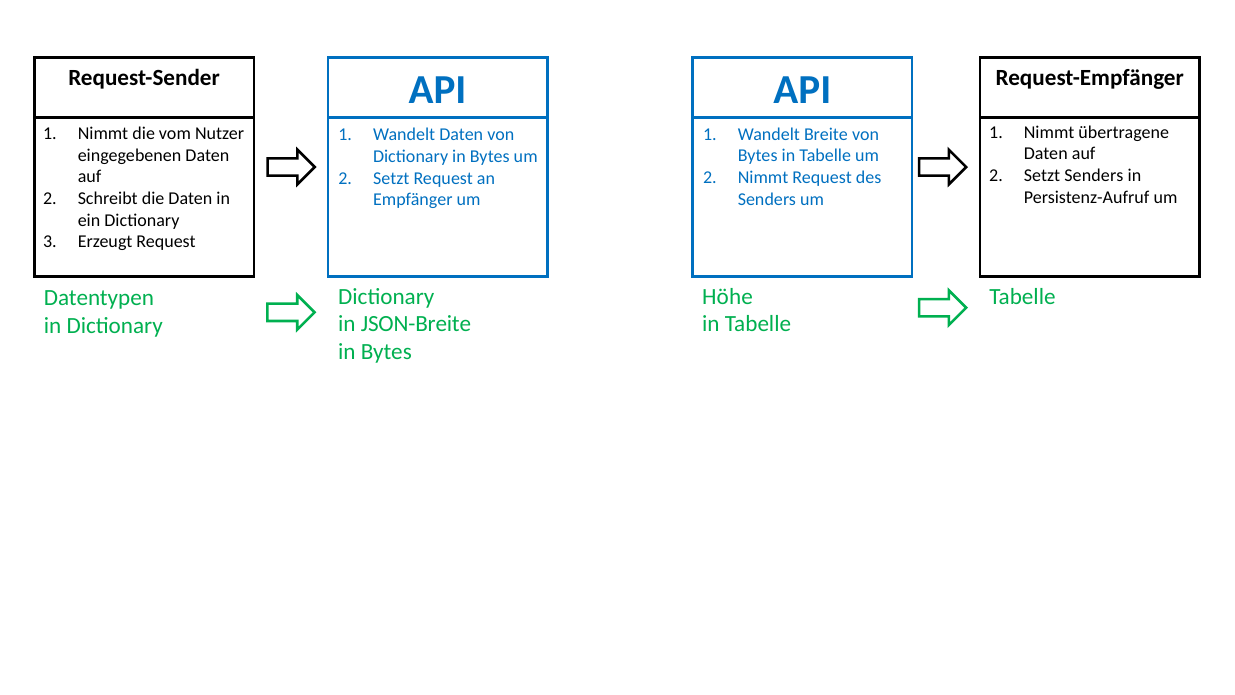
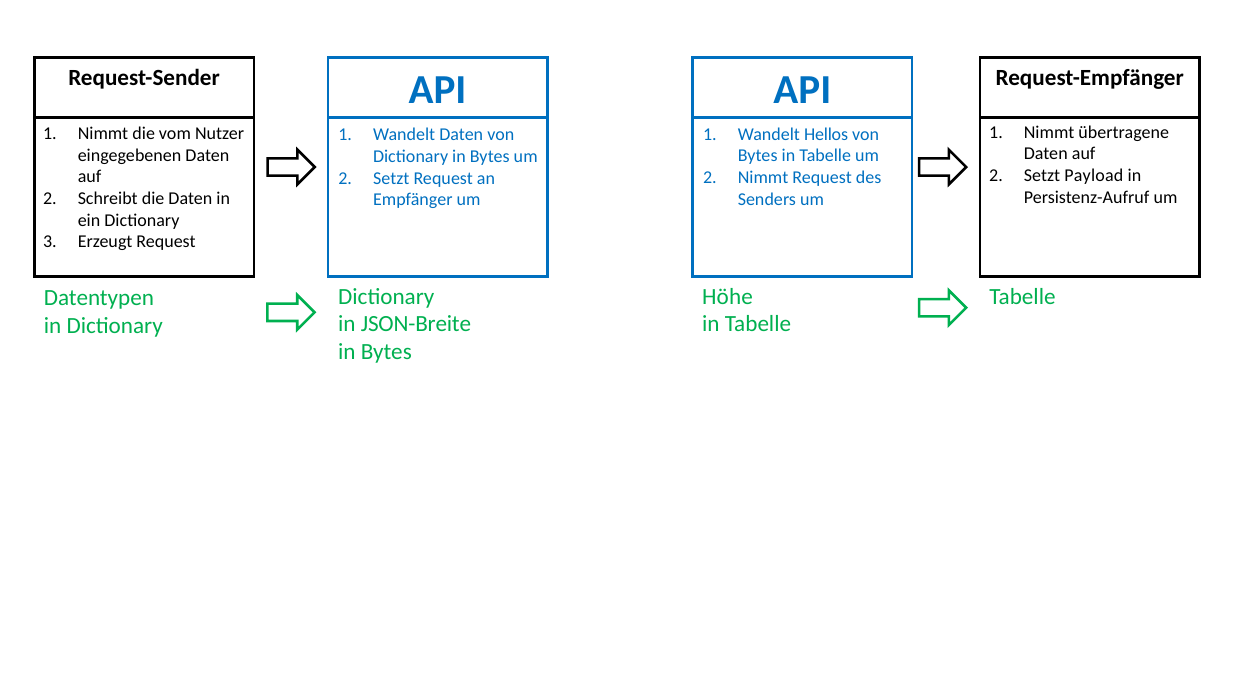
Breite: Breite -> Hellos (826, 134)
Setzt Senders: Senders -> Payload (1094, 175)
